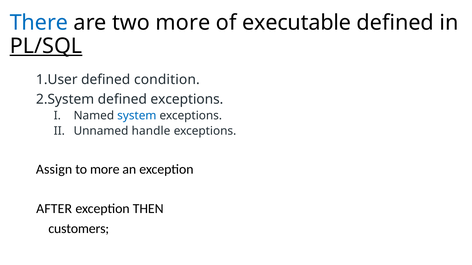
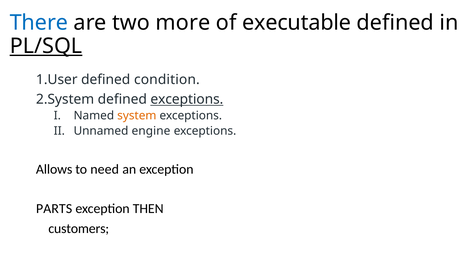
exceptions underline: none -> present (187, 100)
system colour: blue -> orange (137, 116)
handle: handle -> engine (151, 131)
Assign: Assign -> Allows (54, 170)
to more: more -> need (105, 170)
AFTER: AFTER -> PARTS (54, 209)
